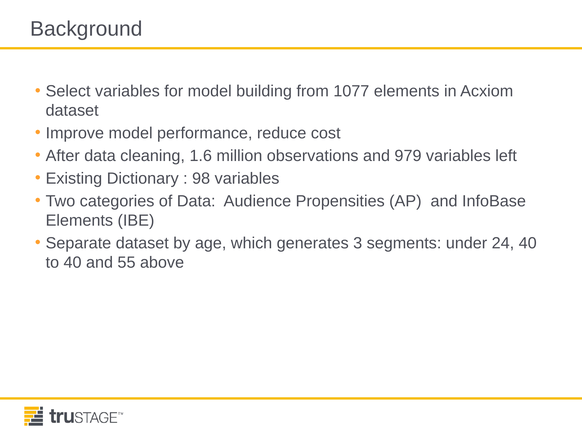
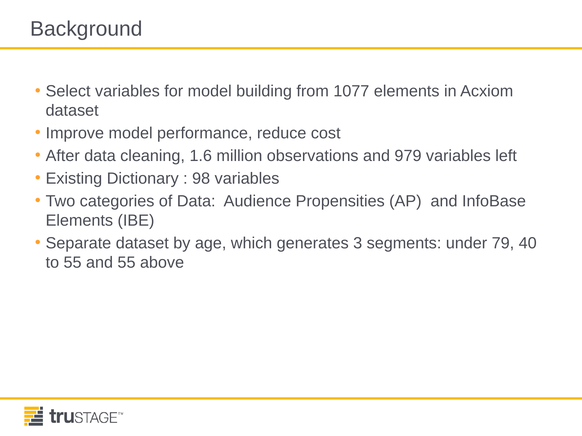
24: 24 -> 79 (503, 243)
to 40: 40 -> 55 (73, 263)
